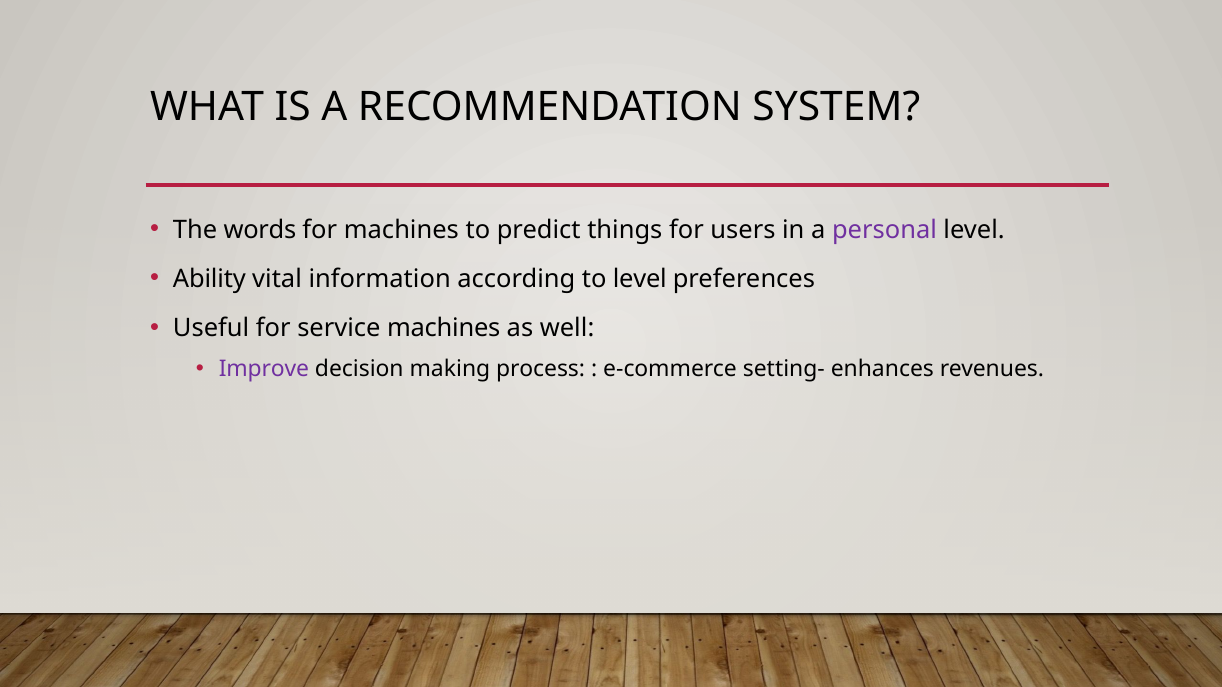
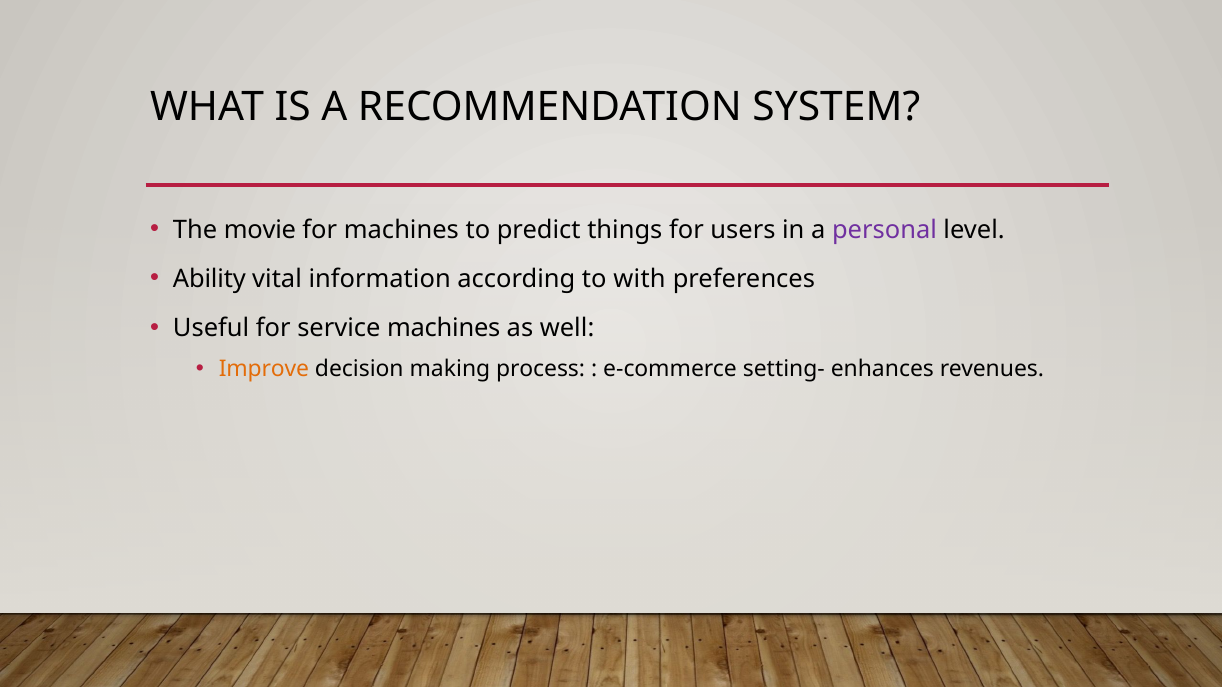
words: words -> movie (260, 230)
to level: level -> with (640, 279)
Improve colour: purple -> orange (264, 369)
